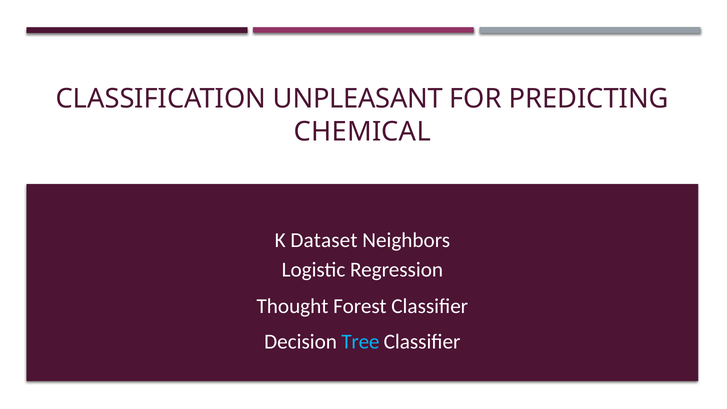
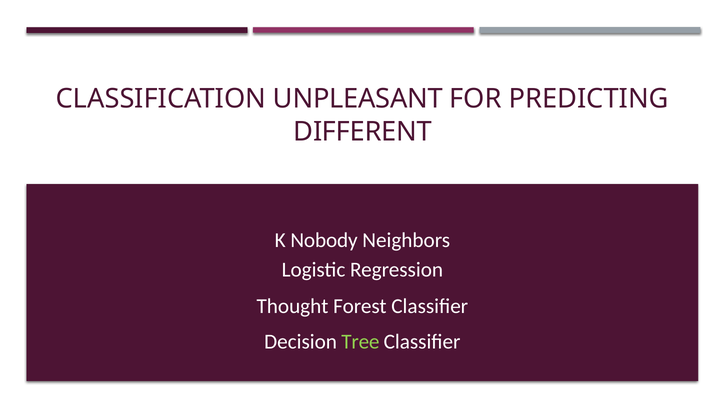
CHEMICAL: CHEMICAL -> DIFFERENT (363, 132)
Dataset: Dataset -> Nobody (324, 240)
Tree colour: light blue -> light green (360, 342)
